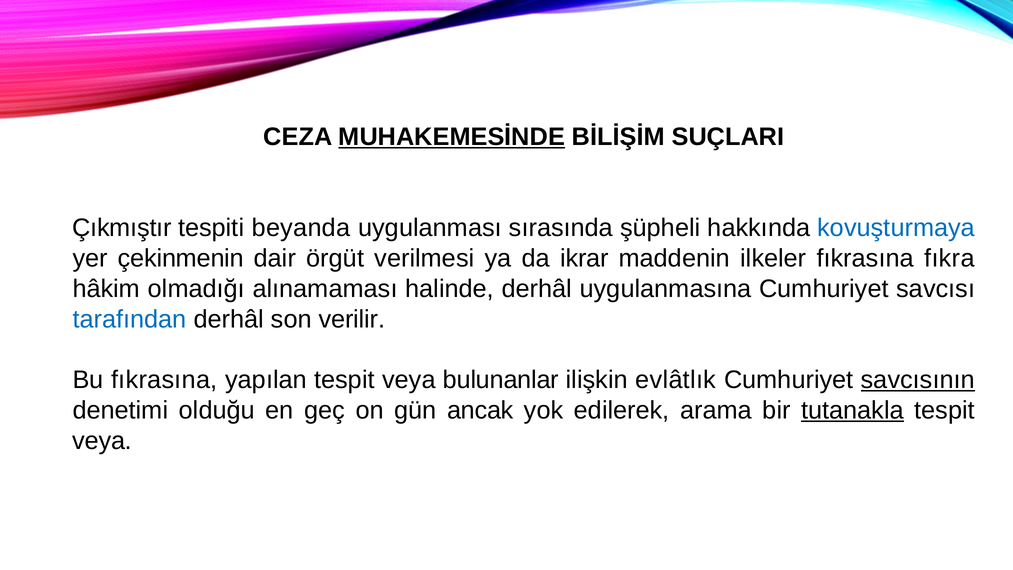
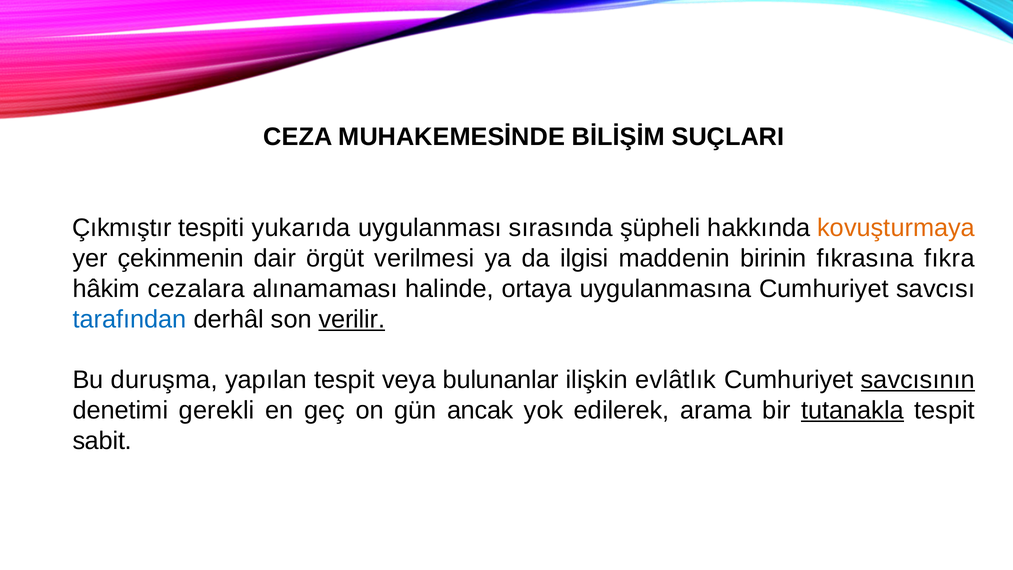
MUHAKEMESİNDE underline: present -> none (452, 137)
beyanda: beyanda -> yukarıda (301, 228)
kovuşturmaya colour: blue -> orange (896, 228)
ikrar: ikrar -> ilgisi (585, 258)
ilkeler: ilkeler -> birinin (773, 258)
olmadığı: olmadığı -> cezalara (196, 289)
halinde derhâl: derhâl -> ortaya (537, 289)
verilir underline: none -> present (352, 319)
Bu fıkrasına: fıkrasına -> duruşma (164, 380)
olduğu: olduğu -> gerekli (217, 410)
veya: veya -> sabit (102, 441)
